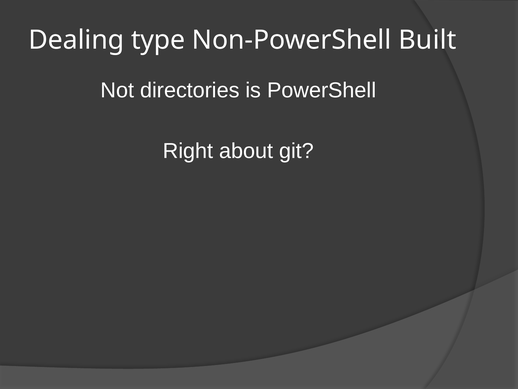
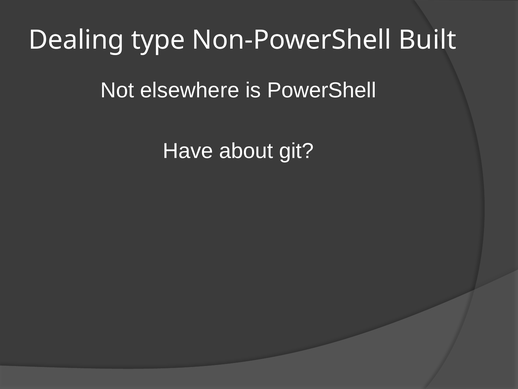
directories: directories -> elsewhere (190, 90)
Right: Right -> Have (188, 151)
